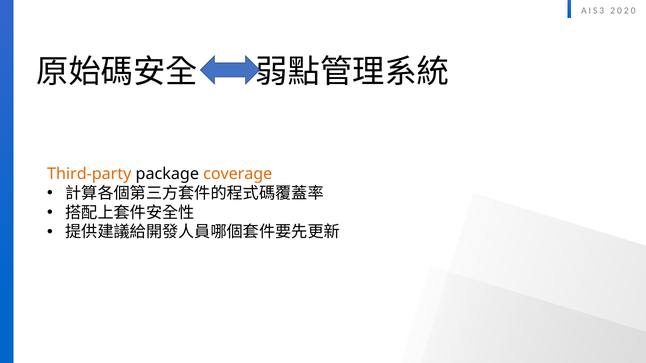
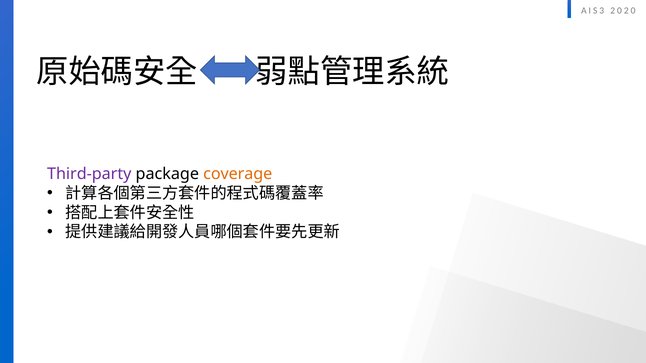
Third-party colour: orange -> purple (89, 174)
